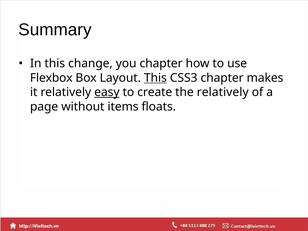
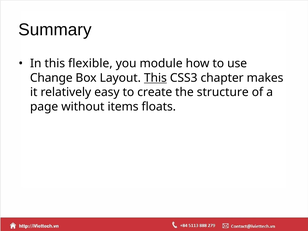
change: change -> flexible (90, 63)
you chapter: chapter -> module (161, 63)
Flexbox: Flexbox -> Change (51, 78)
easy underline: present -> none (107, 92)
the relatively: relatively -> structure (223, 92)
